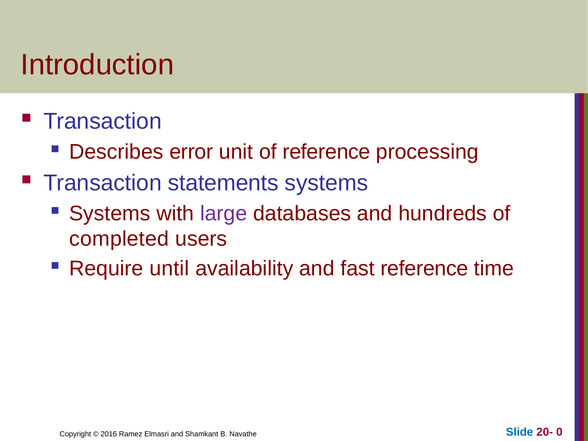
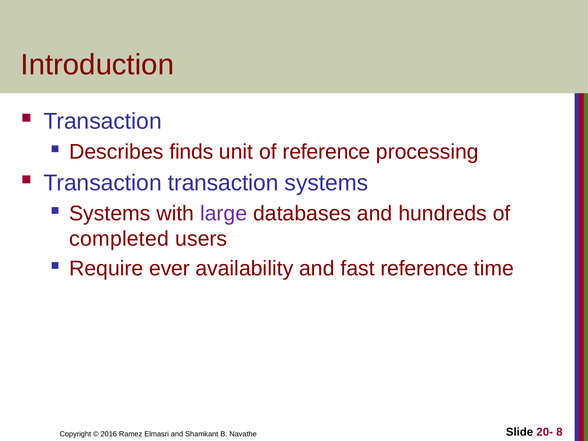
error: error -> finds (191, 152)
Transaction statements: statements -> transaction (223, 183)
until: until -> ever (169, 269)
Slide colour: blue -> black (520, 432)
0: 0 -> 8 (559, 432)
